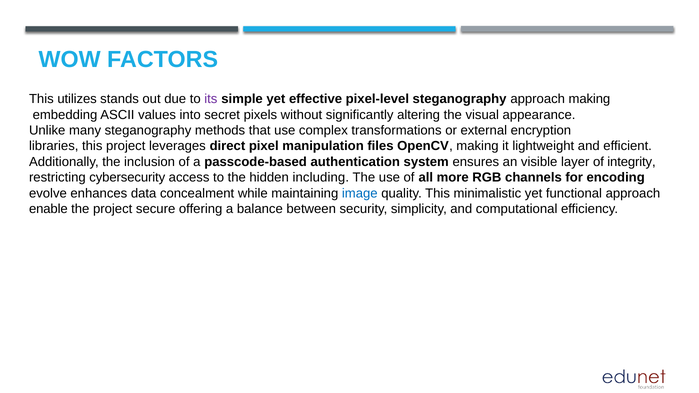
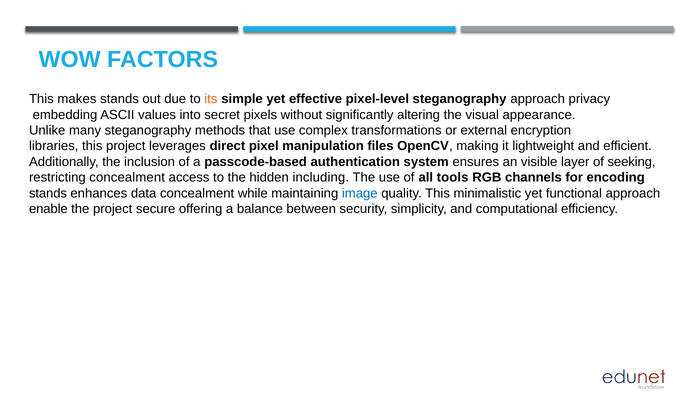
utilizes: utilizes -> makes (77, 99)
its colour: purple -> orange (211, 99)
approach making: making -> privacy (589, 99)
integrity: integrity -> seeking (631, 162)
restricting cybersecurity: cybersecurity -> concealment (127, 178)
more: more -> tools (453, 178)
evolve: evolve -> stands (48, 193)
